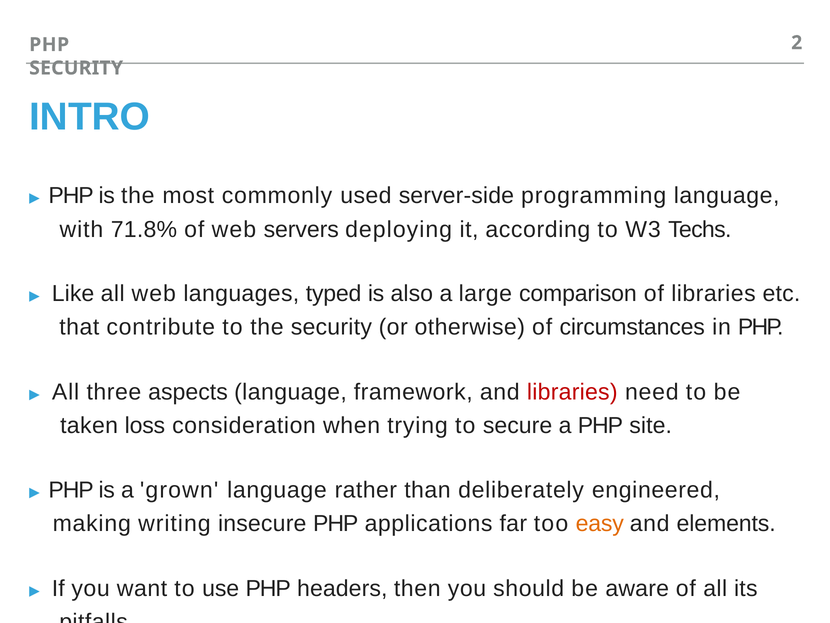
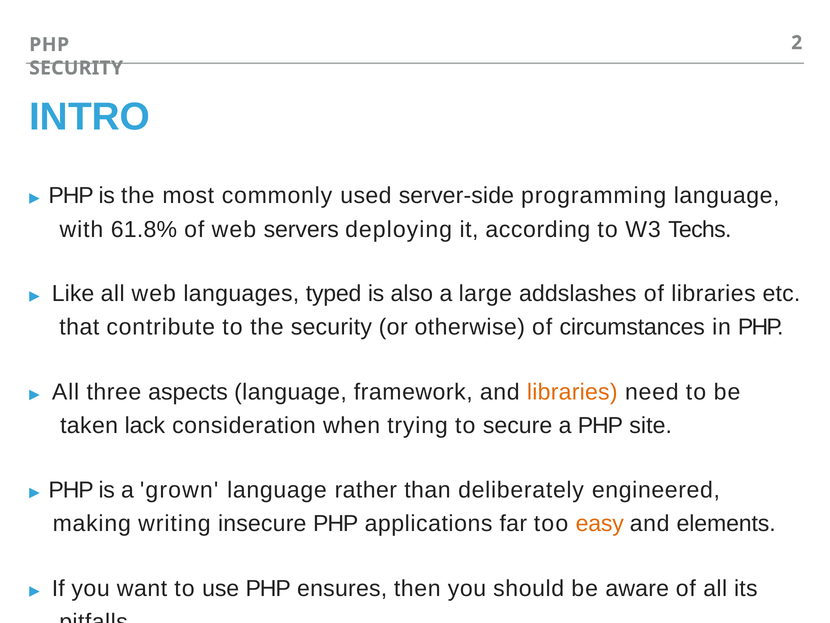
71.8%: 71.8% -> 61.8% (144, 229)
comparison: comparison -> addslashes (578, 293)
libraries colour: red -> orange (572, 392)
loss: loss -> lack (145, 425)
headers: headers -> ensures (342, 588)
